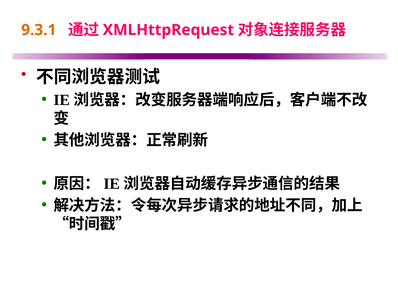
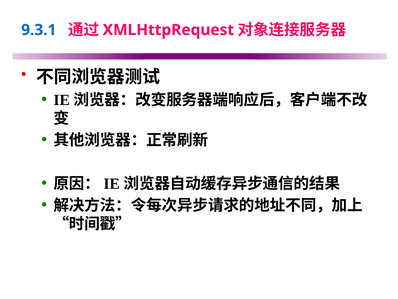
9.3.1 colour: orange -> blue (39, 30)
